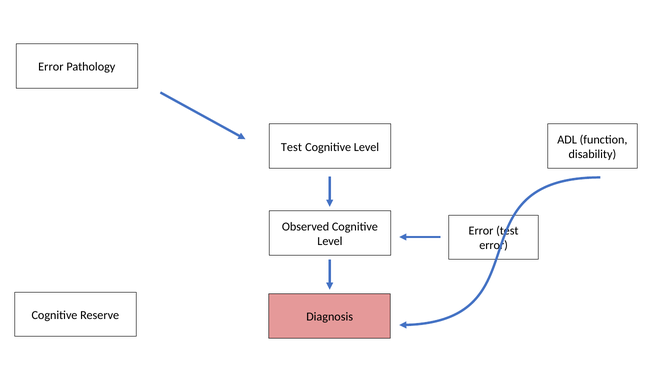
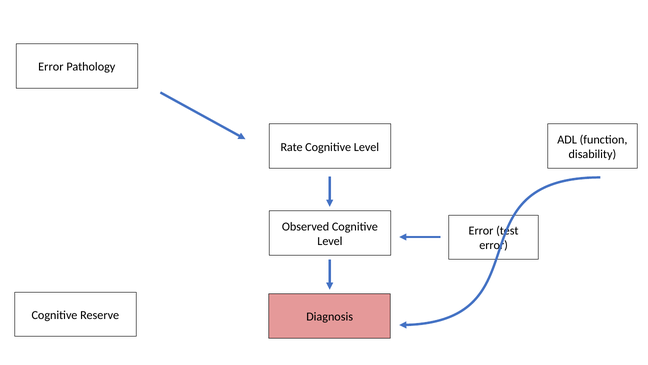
Test: Test -> Rate (292, 147)
